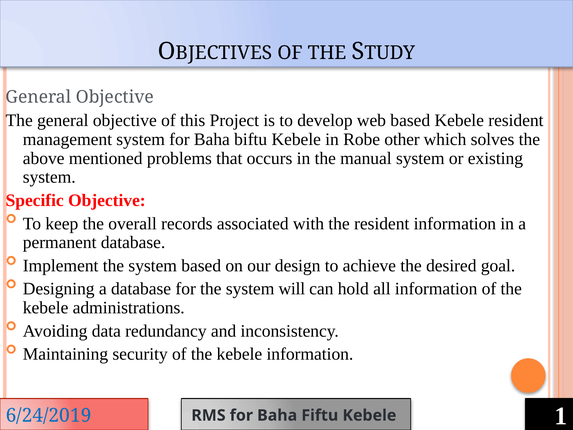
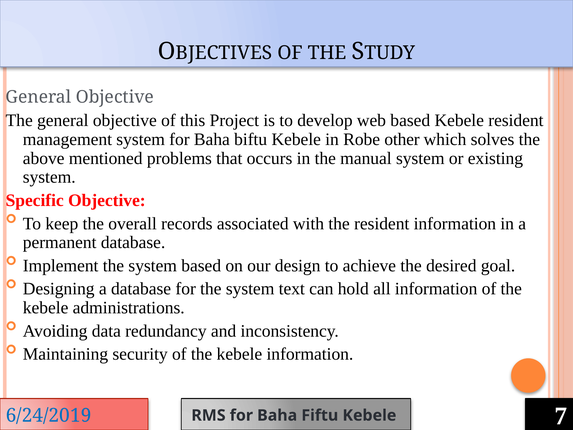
will: will -> text (292, 289)
1: 1 -> 7 (561, 416)
